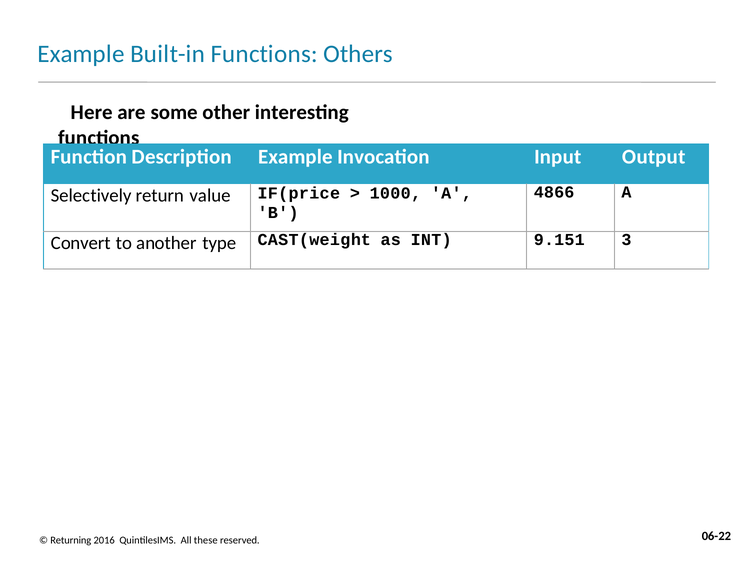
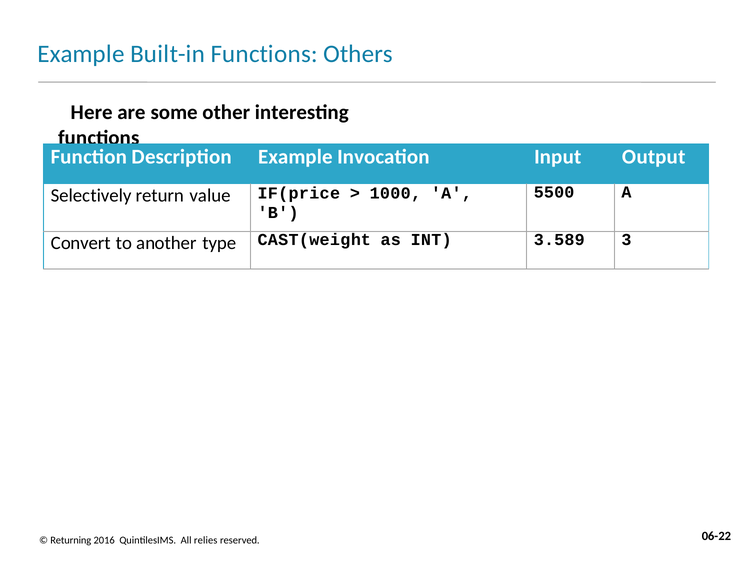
4866: 4866 -> 5500 (554, 192)
9.151: 9.151 -> 3.589 (559, 240)
these: these -> relies (206, 540)
